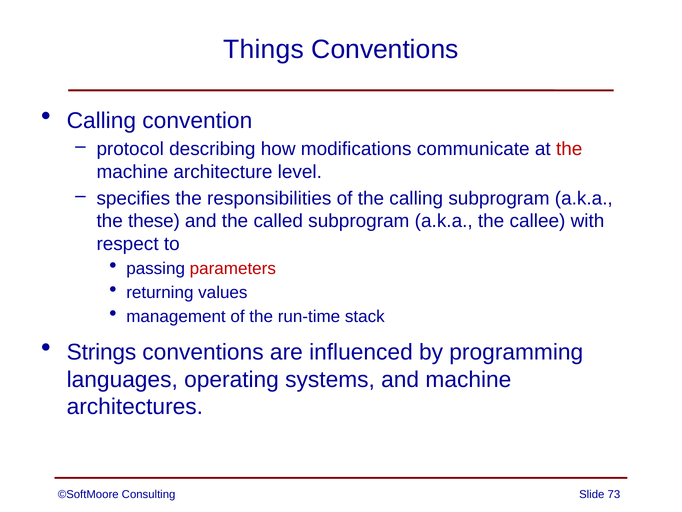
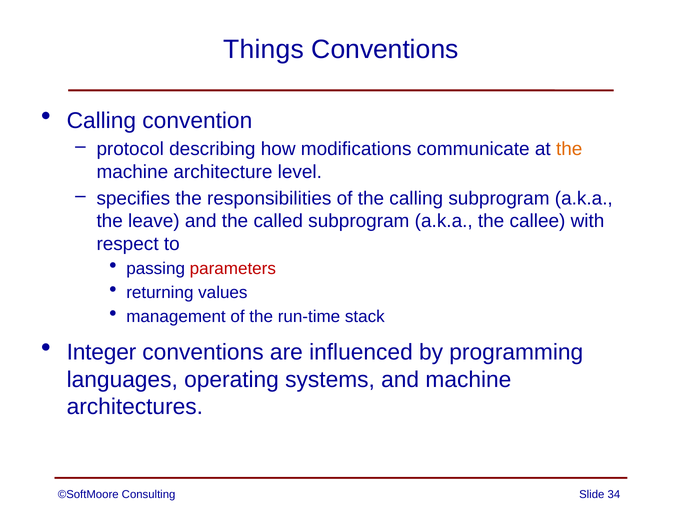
the colour: red -> orange (569, 149)
these: these -> leave (154, 221)
Strings: Strings -> Integer (101, 352)
73: 73 -> 34 (614, 494)
